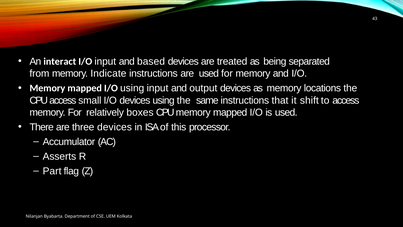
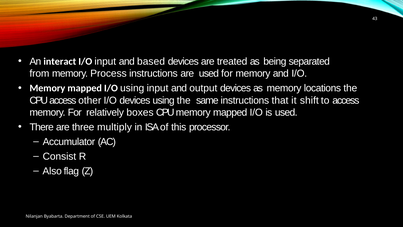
Indicate: Indicate -> Process (108, 74)
small: small -> other (90, 100)
three devices: devices -> multiply (115, 127)
Asserts: Asserts -> Consist (59, 156)
Part: Part -> Also (52, 171)
